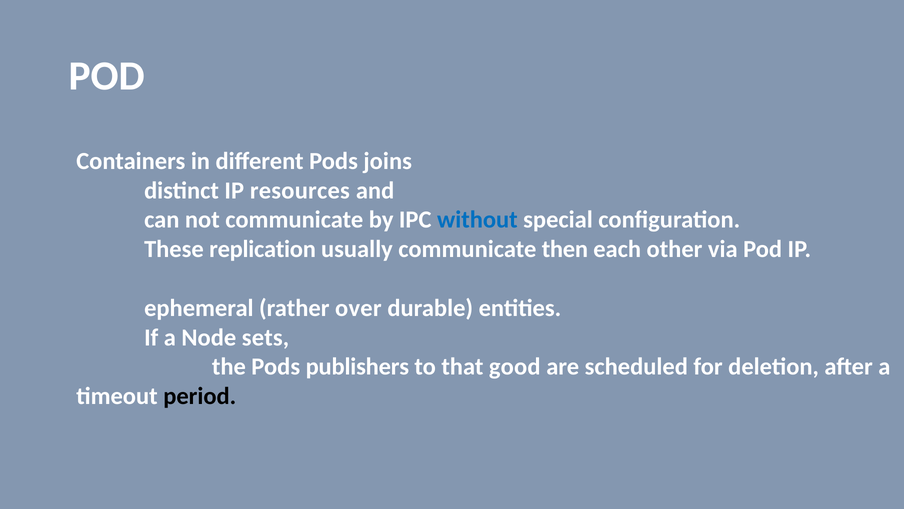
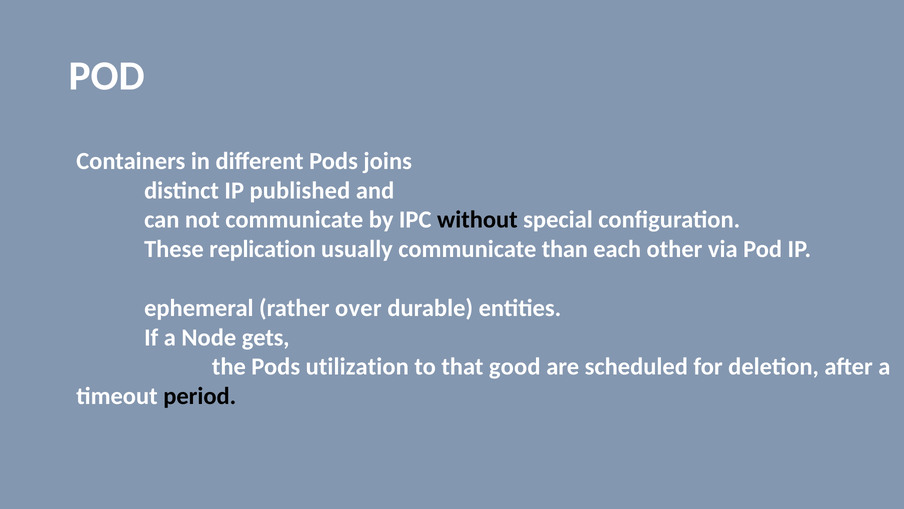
resources: resources -> published (300, 190)
without colour: blue -> black (477, 220)
then: then -> than (565, 249)
sets: sets -> gets (266, 337)
publishers: publishers -> utilization (357, 366)
